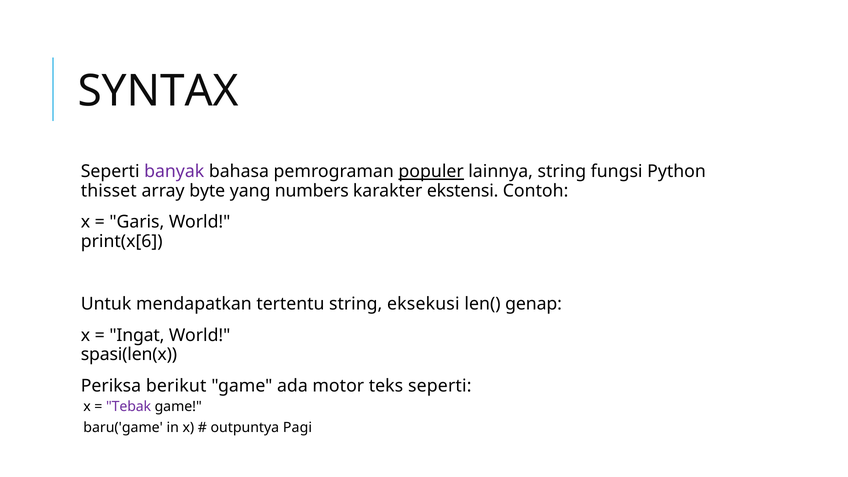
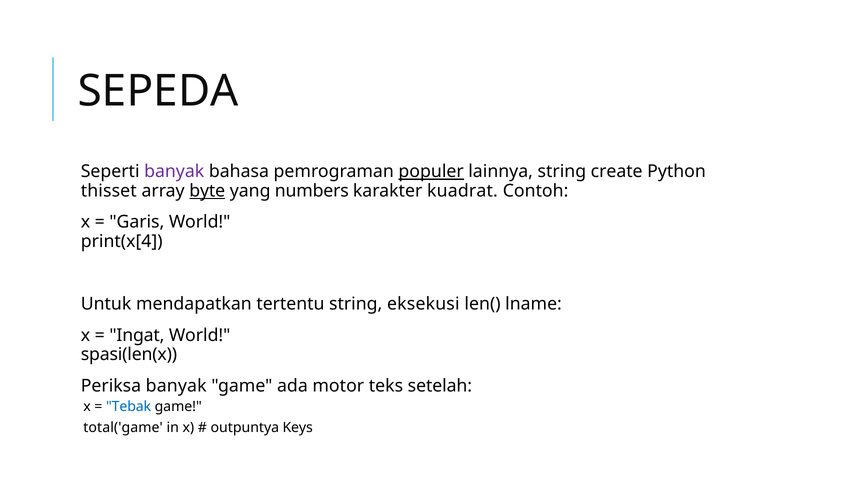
SYNTAX: SYNTAX -> SEPEDA (158, 91)
fungsi: fungsi -> create (617, 172)
byte underline: none -> present (207, 191)
ekstensi: ekstensi -> kuadrat (462, 191)
print(x[6: print(x[6 -> print(x[4 (122, 241)
genap: genap -> lname (534, 304)
Periksa berikut: berikut -> banyak (176, 386)
teks seperti: seperti -> setelah (440, 386)
Tebak colour: purple -> blue (129, 407)
baru('game: baru('game -> total('game (123, 427)
Pagi: Pagi -> Keys (298, 427)
